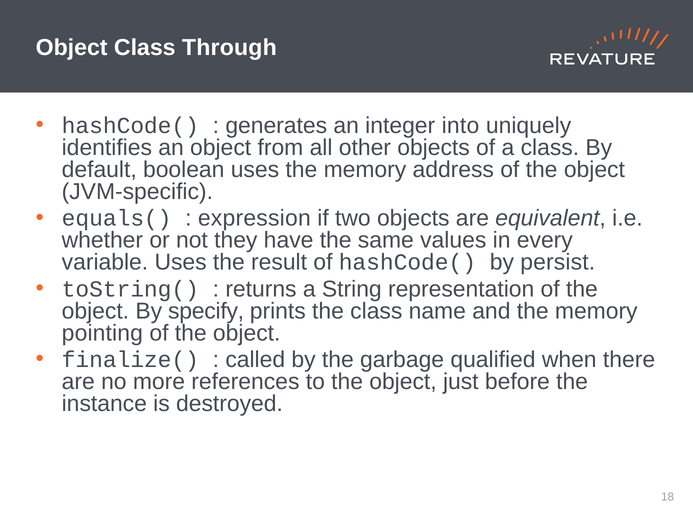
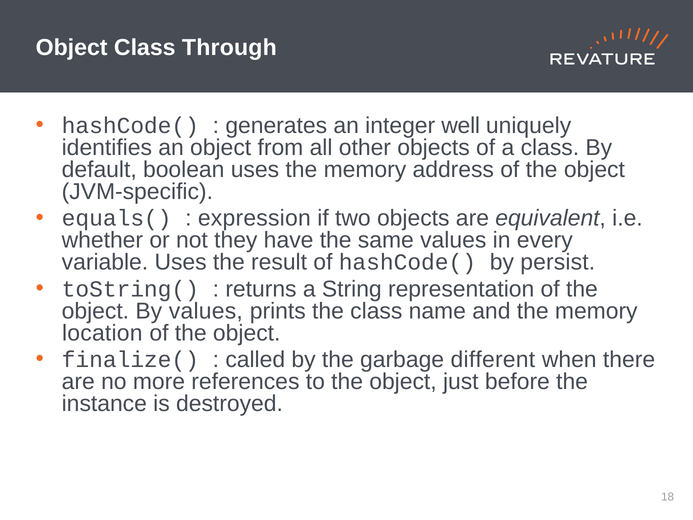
into: into -> well (461, 126)
By specify: specify -> values (206, 311)
pointing: pointing -> location (102, 333)
qualified: qualified -> different (493, 359)
